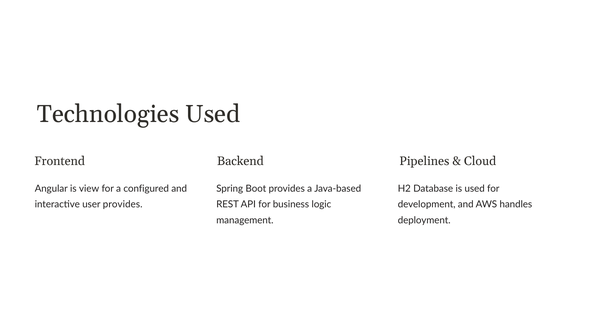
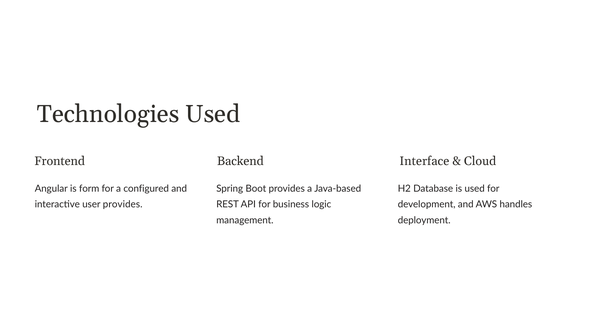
Pipelines: Pipelines -> Interface (424, 161)
view: view -> form (89, 189)
